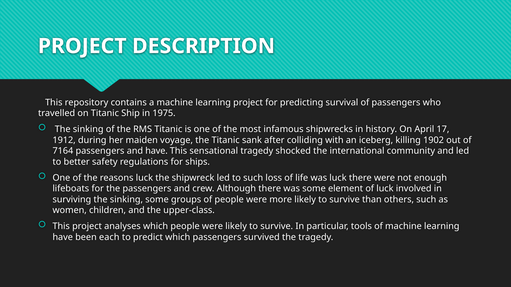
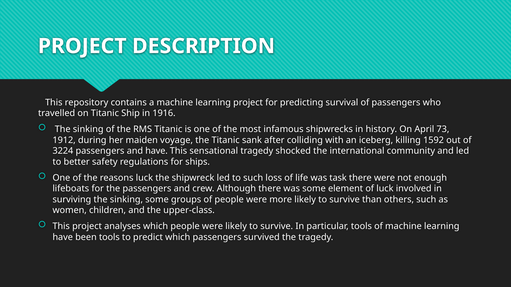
1975: 1975 -> 1916 (164, 113)
17: 17 -> 73 (443, 129)
1902: 1902 -> 1592 (434, 140)
7164: 7164 -> 3224 (63, 151)
was luck: luck -> task (338, 178)
been each: each -> tools (109, 237)
